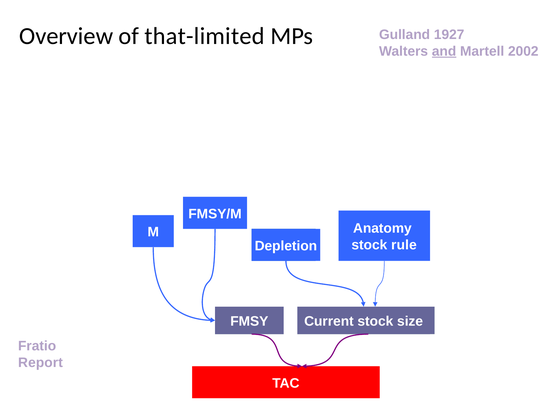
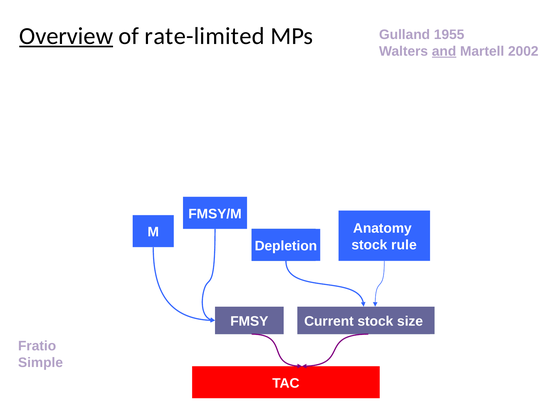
Overview underline: none -> present (66, 36)
that-limited: that-limited -> rate-limited (205, 36)
1927: 1927 -> 1955 (449, 35)
Report: Report -> Simple (41, 362)
